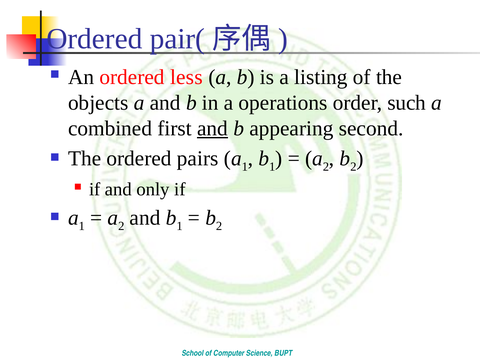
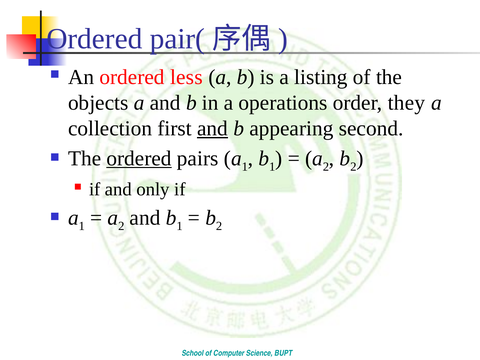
such: such -> they (407, 103)
combined: combined -> collection (110, 128)
ordered underline: none -> present (139, 158)
